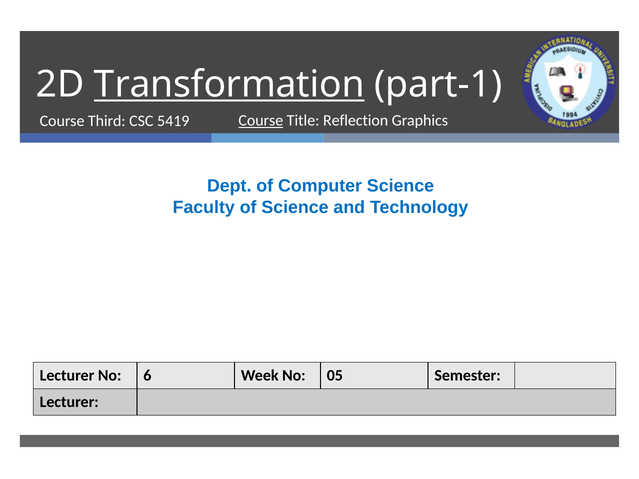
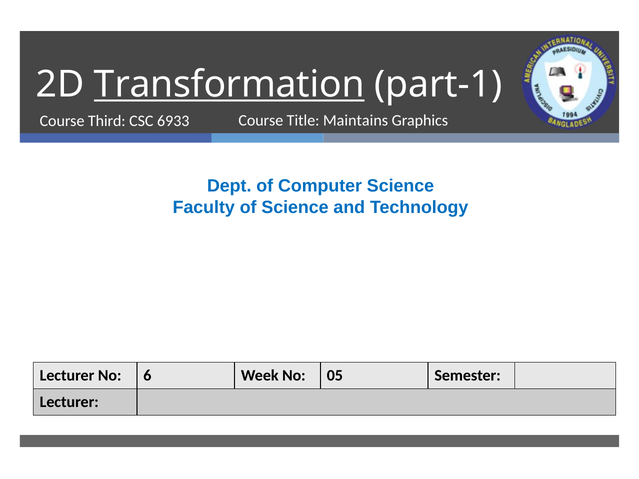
Course underline: present -> none (261, 121)
Reflection: Reflection -> Maintains (356, 121)
5419: 5419 -> 6933 (173, 121)
